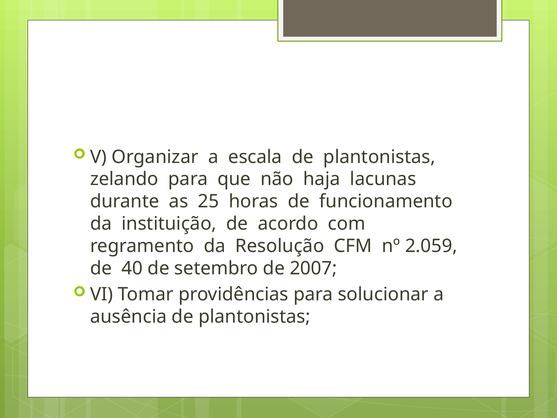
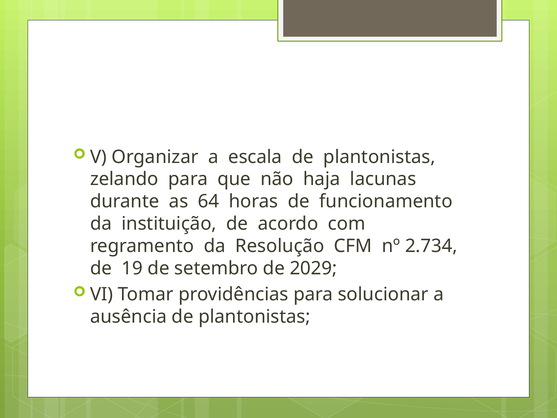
25: 25 -> 64 (209, 201)
2.059: 2.059 -> 2.734 (431, 246)
40: 40 -> 19 (132, 268)
2007: 2007 -> 2029 (313, 268)
